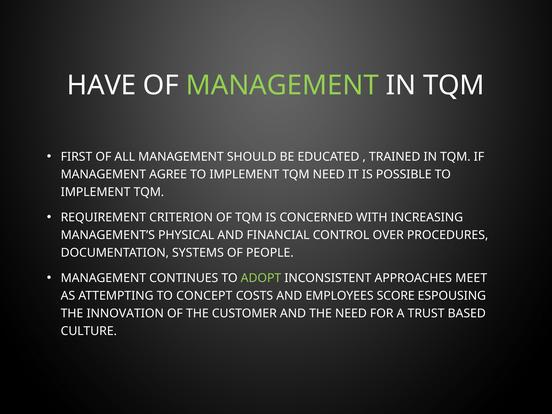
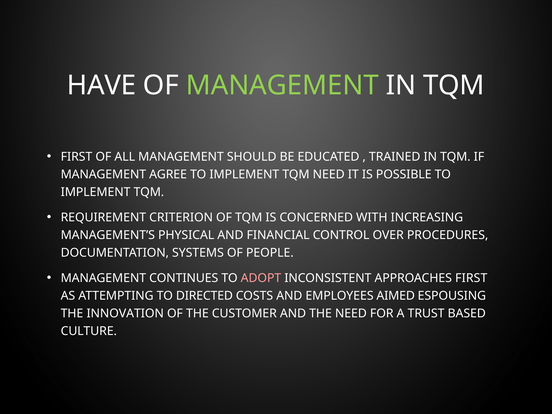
ADOPT colour: light green -> pink (261, 278)
APPROACHES MEET: MEET -> FIRST (471, 278)
CONCEPT: CONCEPT -> DIRECTED (204, 296)
SCORE: SCORE -> AIMED (396, 296)
